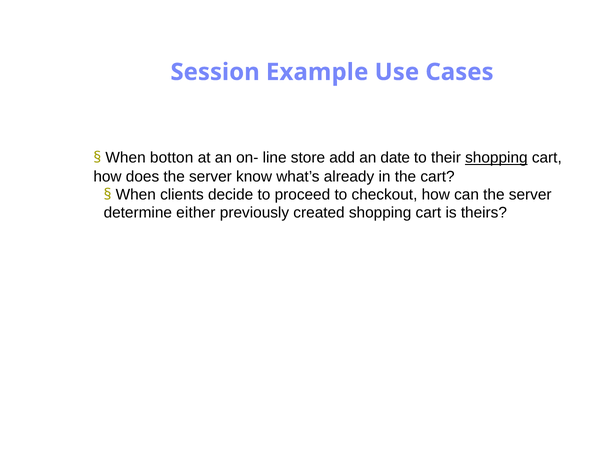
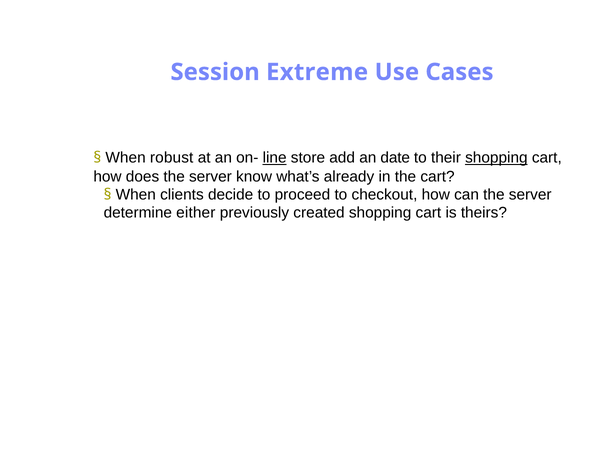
Example: Example -> Extreme (317, 72)
botton: botton -> robust (172, 158)
line underline: none -> present (275, 158)
